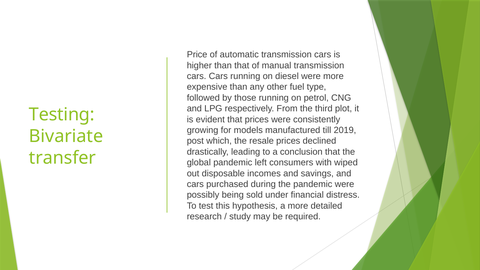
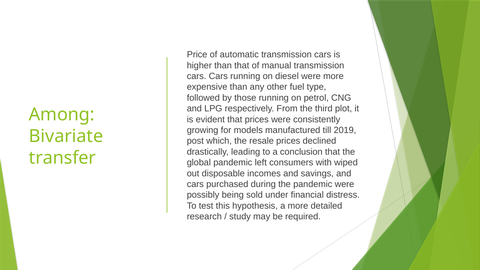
Testing: Testing -> Among (62, 115)
